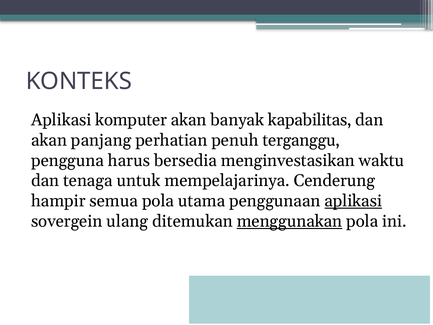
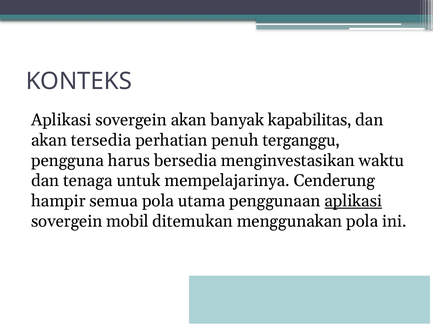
komputer: komputer -> sovergein (131, 120)
panjang: panjang -> tersedia (101, 140)
ulang: ulang -> mobil (127, 221)
menggunakan underline: present -> none (289, 221)
